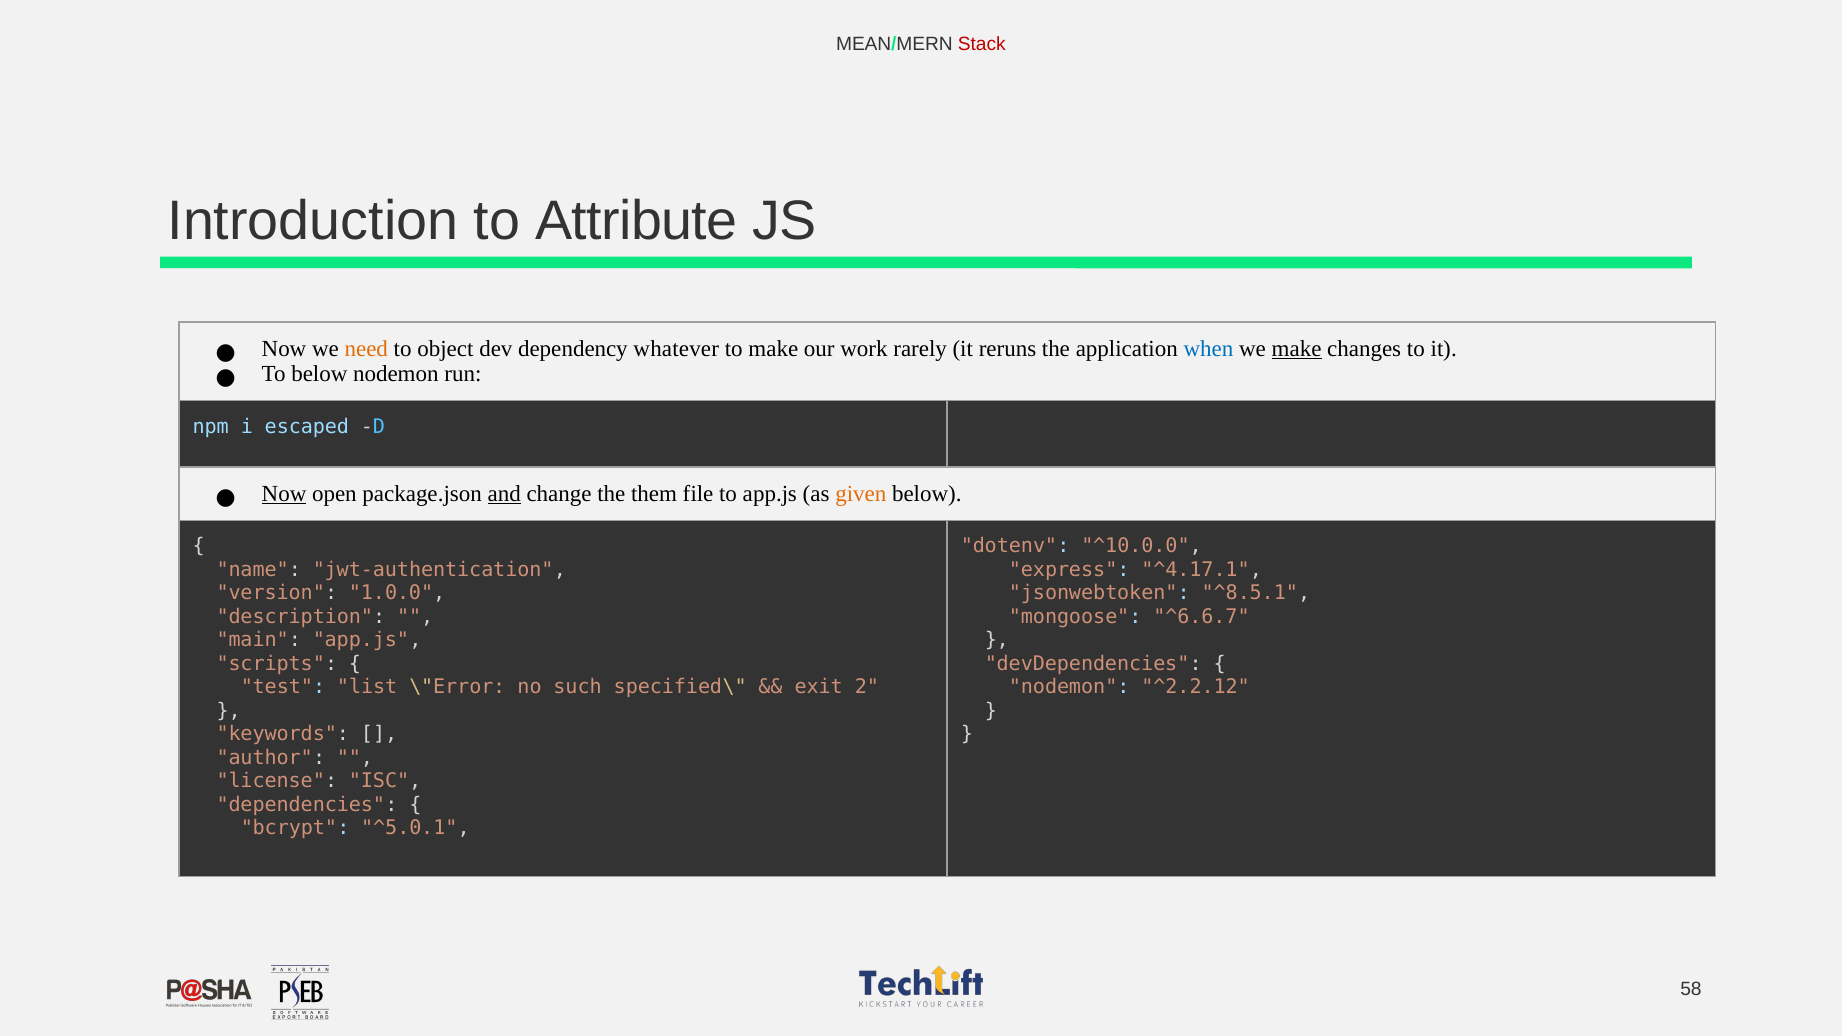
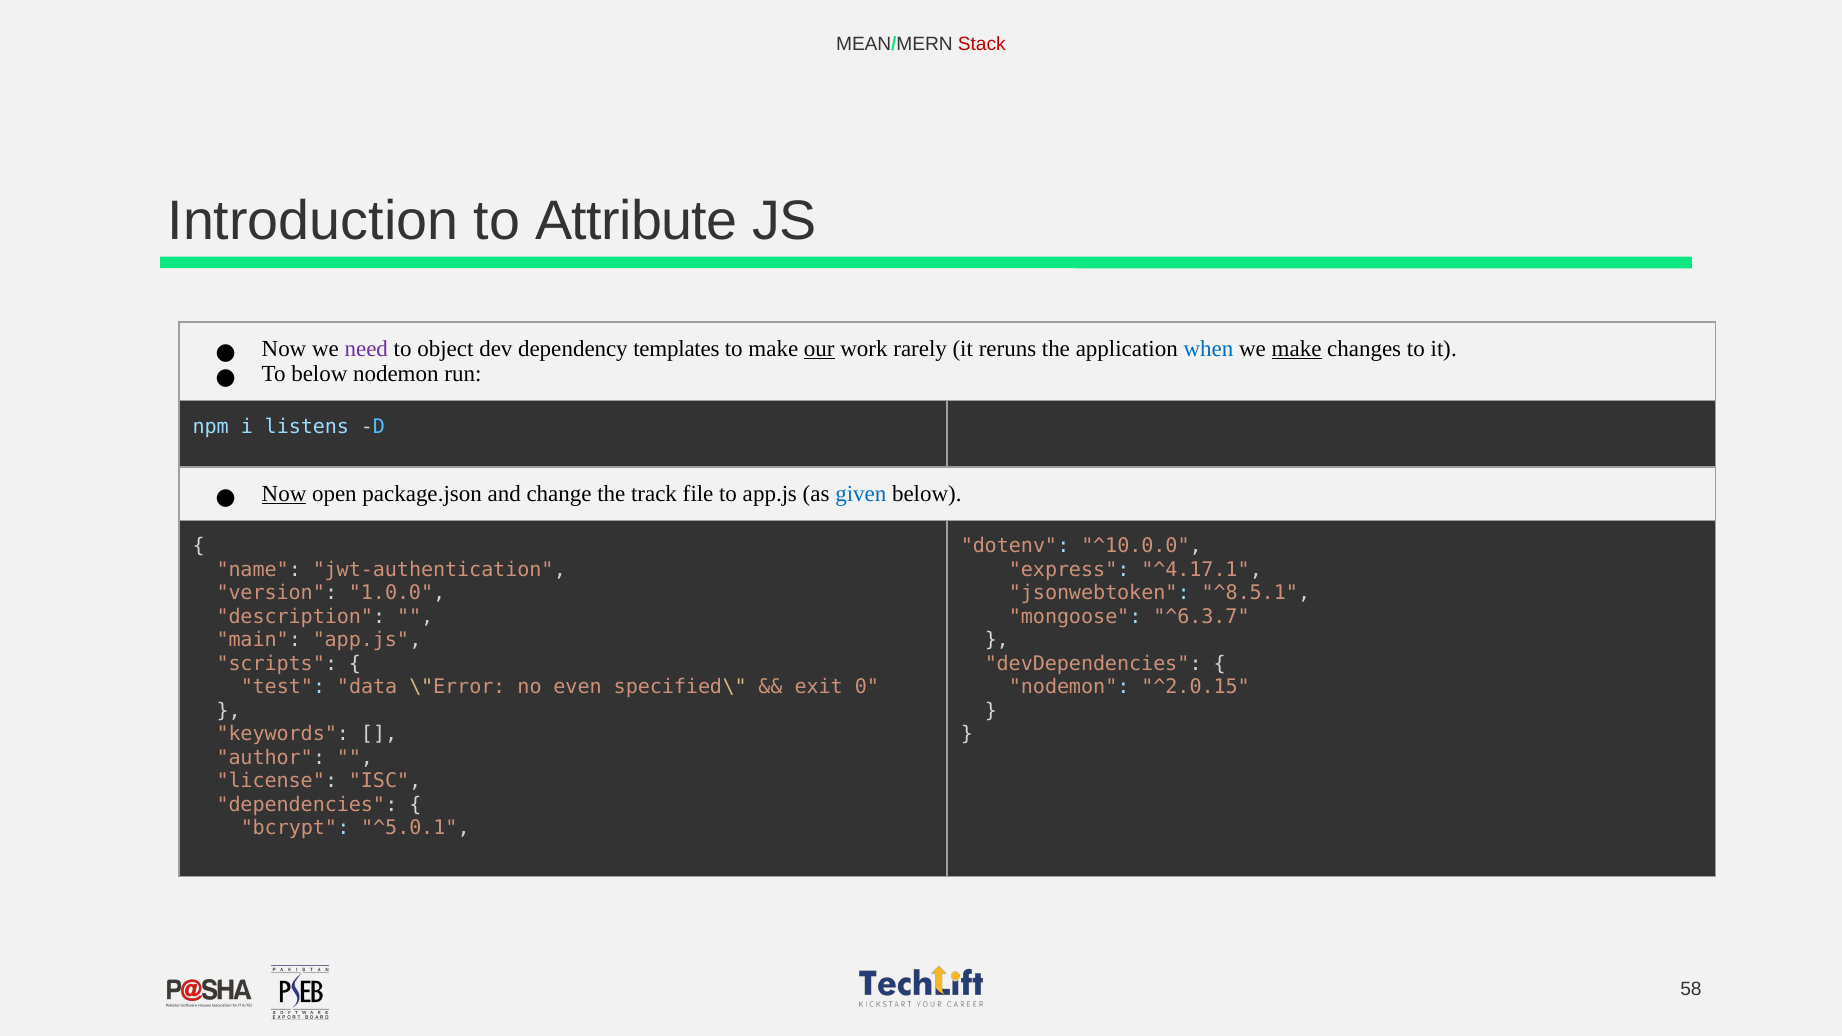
need colour: orange -> purple (366, 349)
whatever: whatever -> templates (676, 349)
our underline: none -> present (819, 349)
escaped: escaped -> listens (307, 427)
and underline: present -> none (504, 494)
them: them -> track (654, 494)
given colour: orange -> blue (861, 494)
^6.6.7: ^6.6.7 -> ^6.3.7 (1201, 616)
list: list -> data (367, 687)
such: such -> even (578, 687)
2: 2 -> 0 (867, 687)
^2.2.12: ^2.2.12 -> ^2.0.15 (1196, 687)
